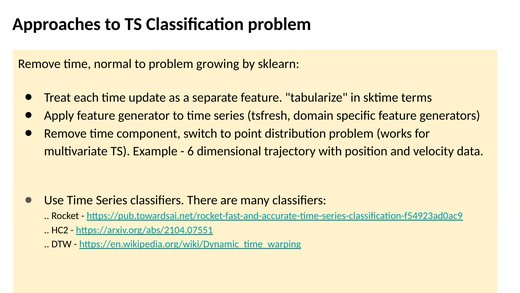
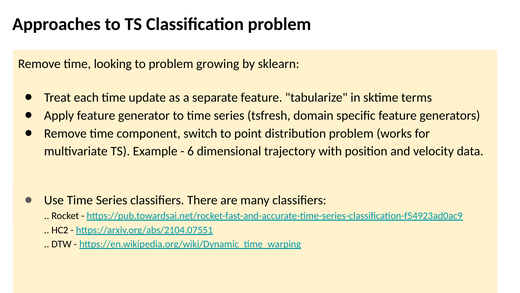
normal: normal -> looking (113, 64)
